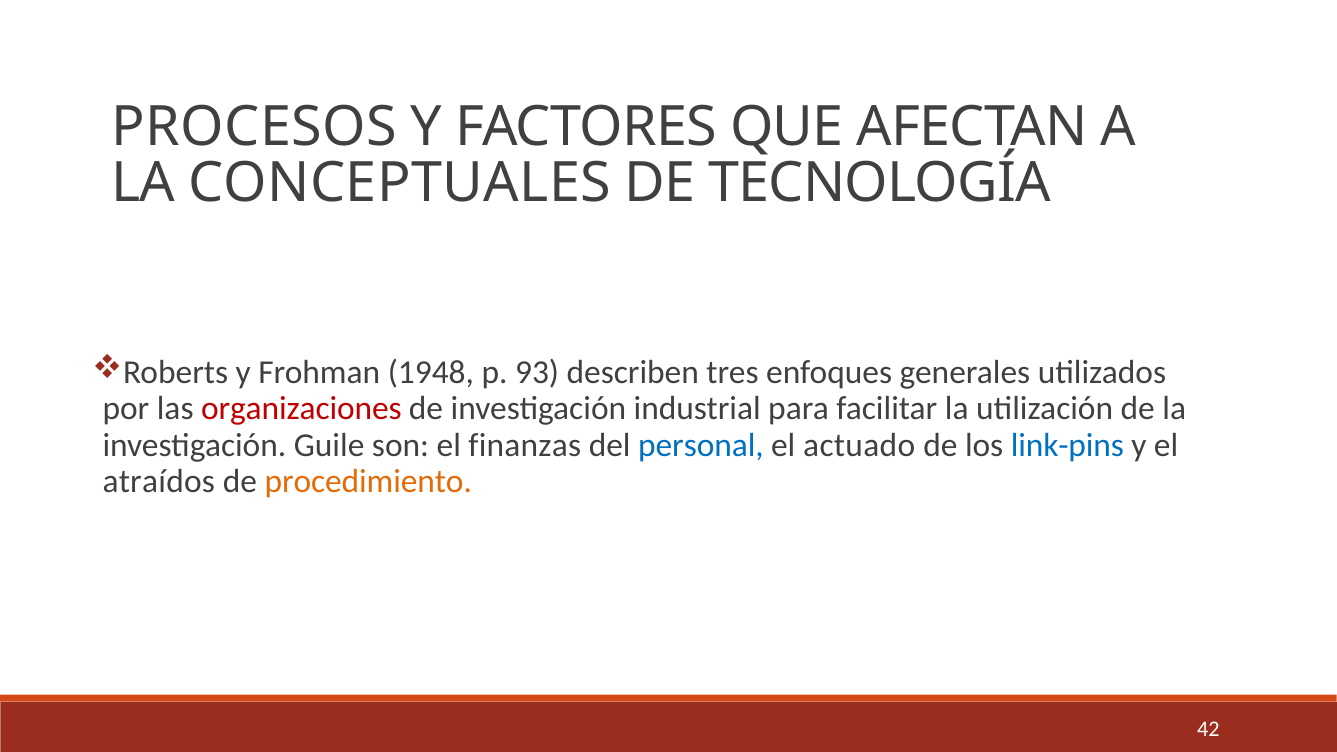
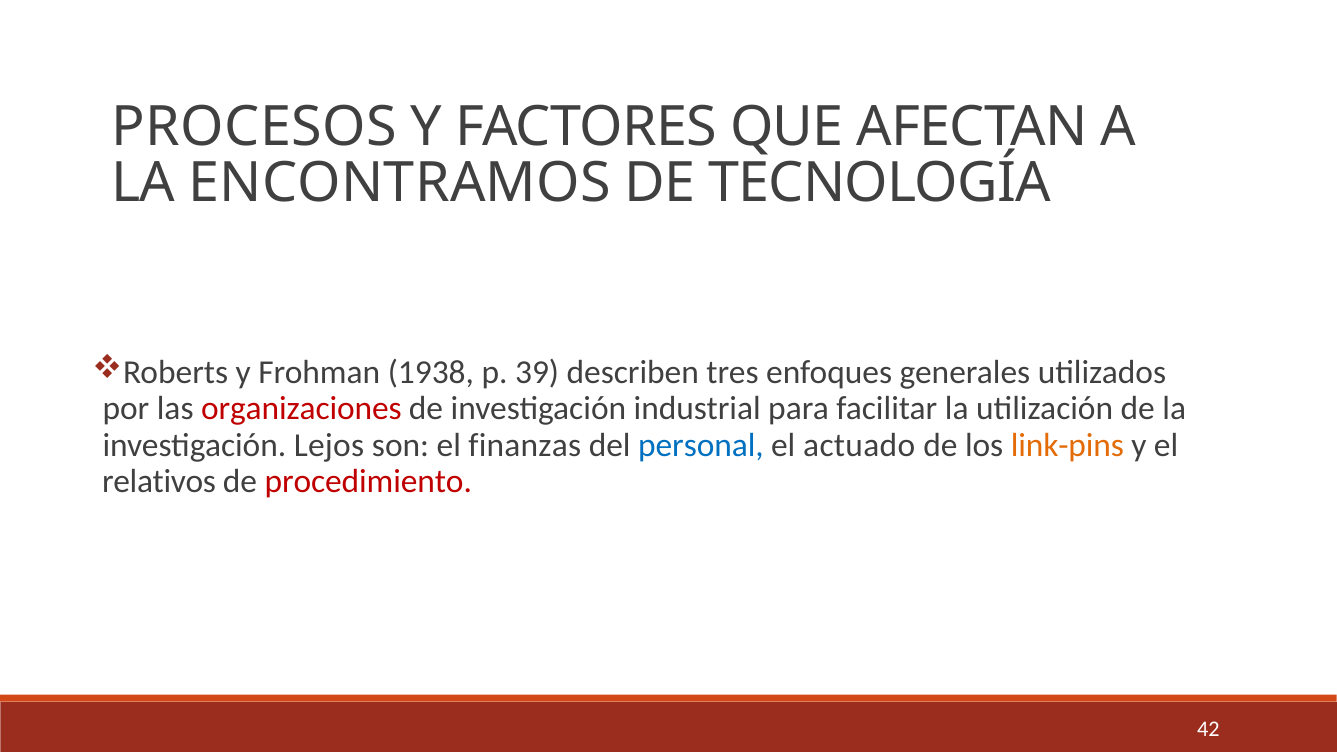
CONCEPTUALES: CONCEPTUALES -> ENCONTRAMOS (400, 184)
1948: 1948 -> 1938 (431, 373)
93: 93 -> 39 (537, 373)
Guile: Guile -> Lejos (329, 445)
link-pins colour: blue -> orange (1067, 445)
atraídos: atraídos -> relativos (159, 481)
procedimiento colour: orange -> red (368, 481)
